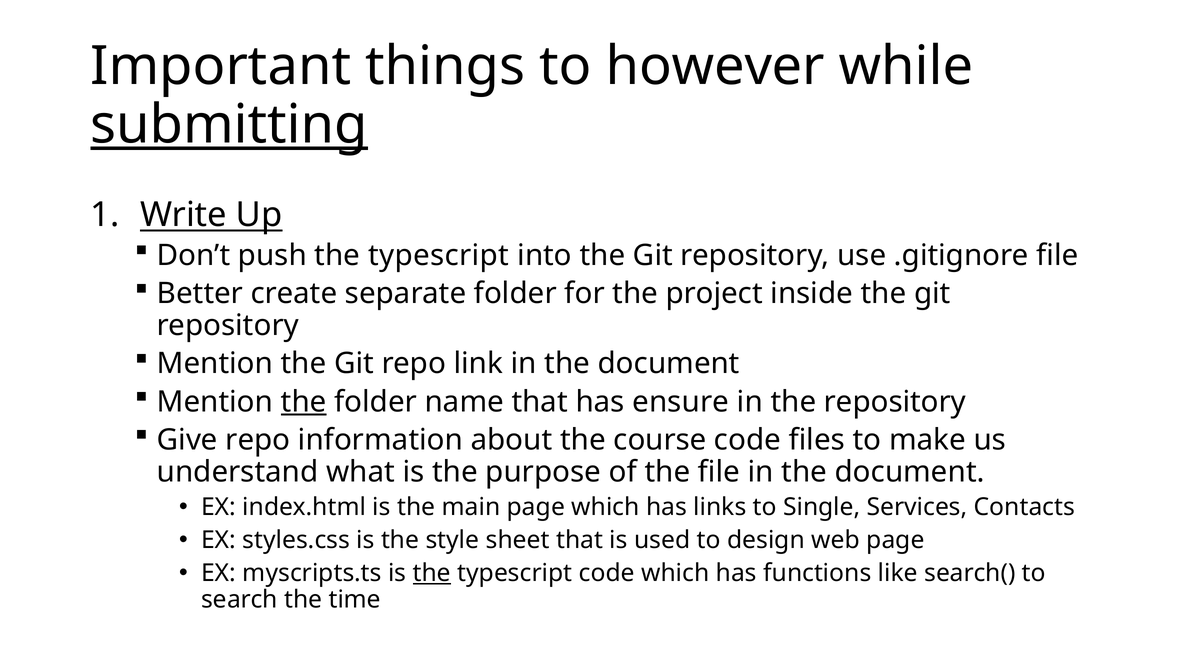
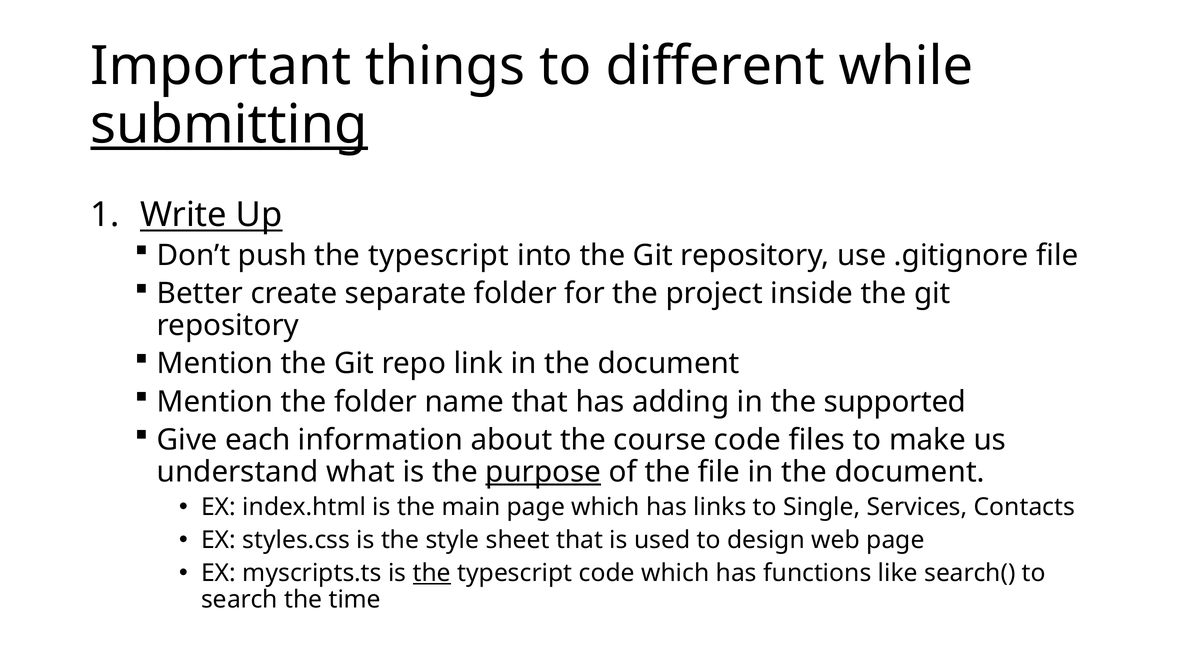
however: however -> different (715, 66)
the underline: present -> none (304, 402)
ensure: ensure -> adding (681, 402)
the repository: repository -> supported (895, 402)
Give repo: repo -> each (258, 440)
purpose underline: none -> present (543, 472)
